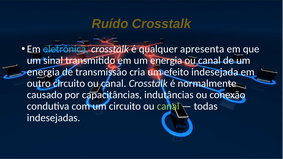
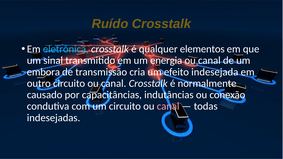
apresenta: apresenta -> elementos (202, 49)
energia: energia -> embora (43, 72)
canal colour: light green -> pink (168, 106)
